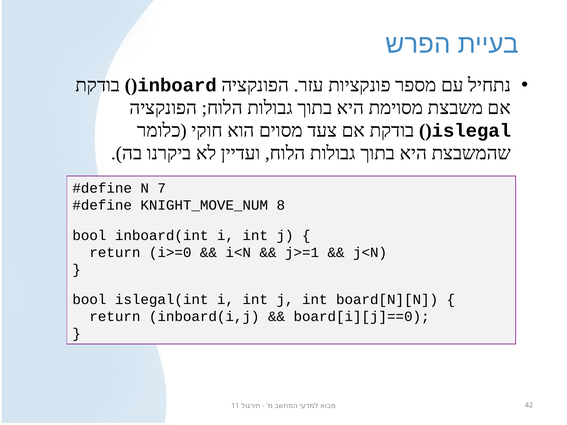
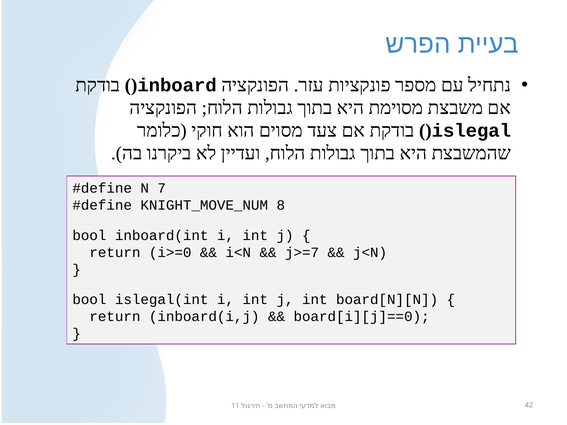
j>=1: j>=1 -> j>=7 (302, 253)
